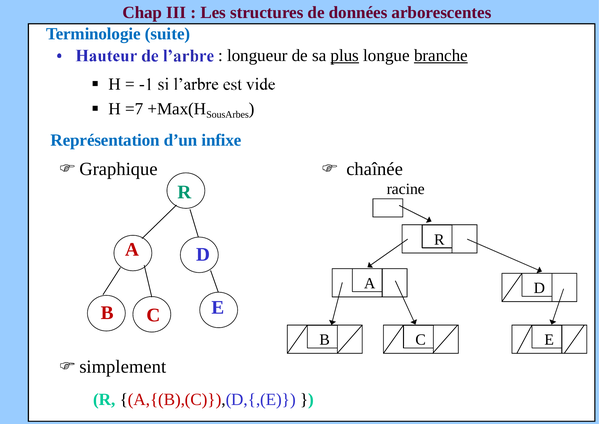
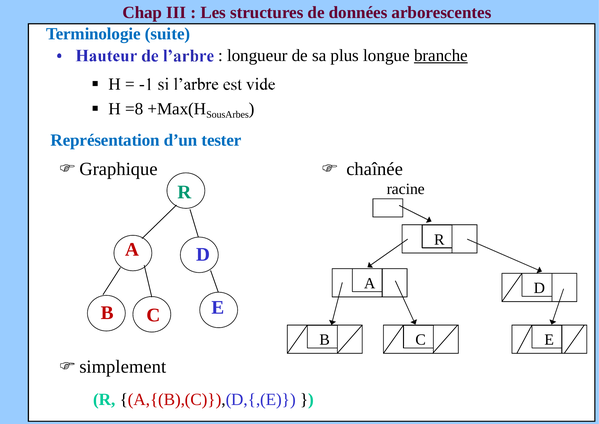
plus underline: present -> none (345, 56)
=7: =7 -> =8 (134, 109)
infixe: infixe -> tester (222, 140)
